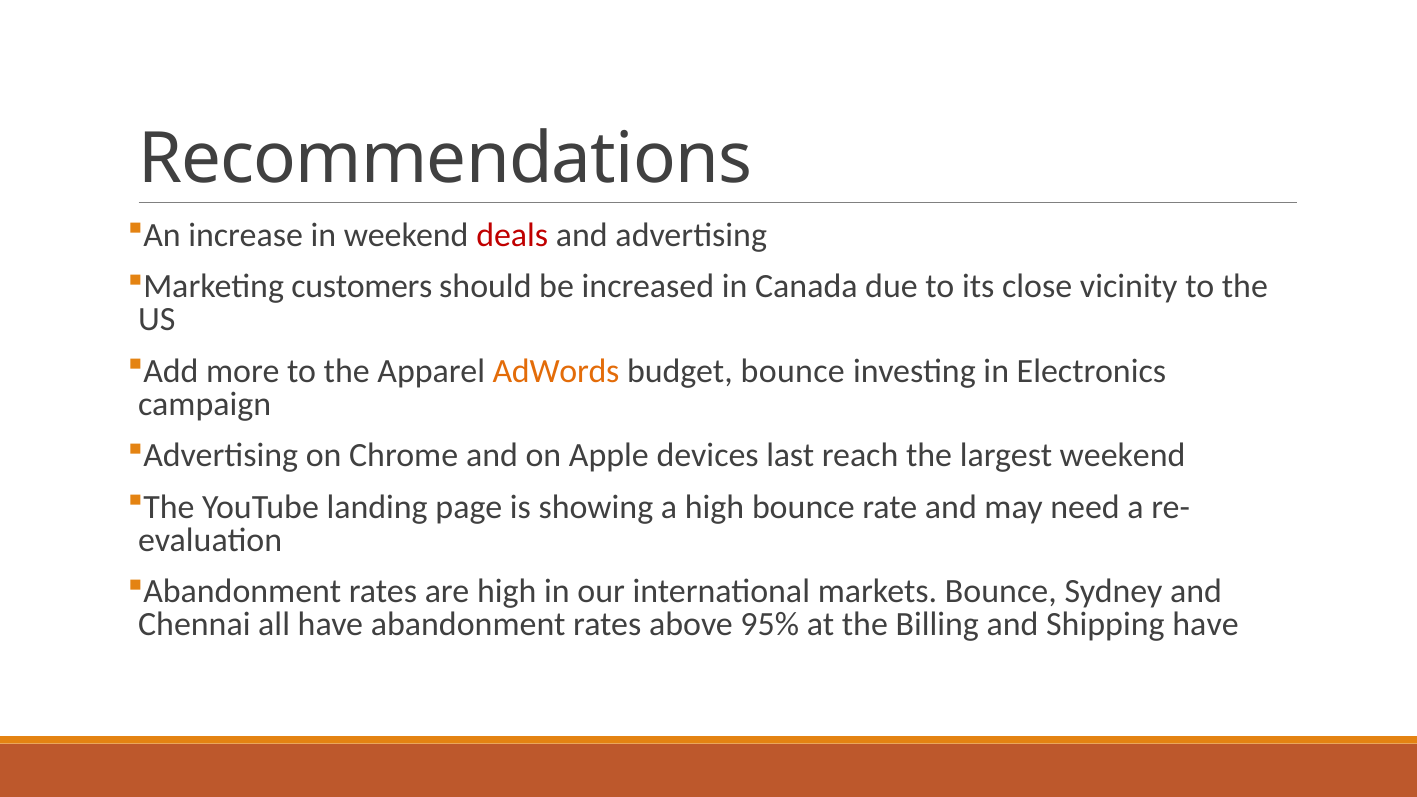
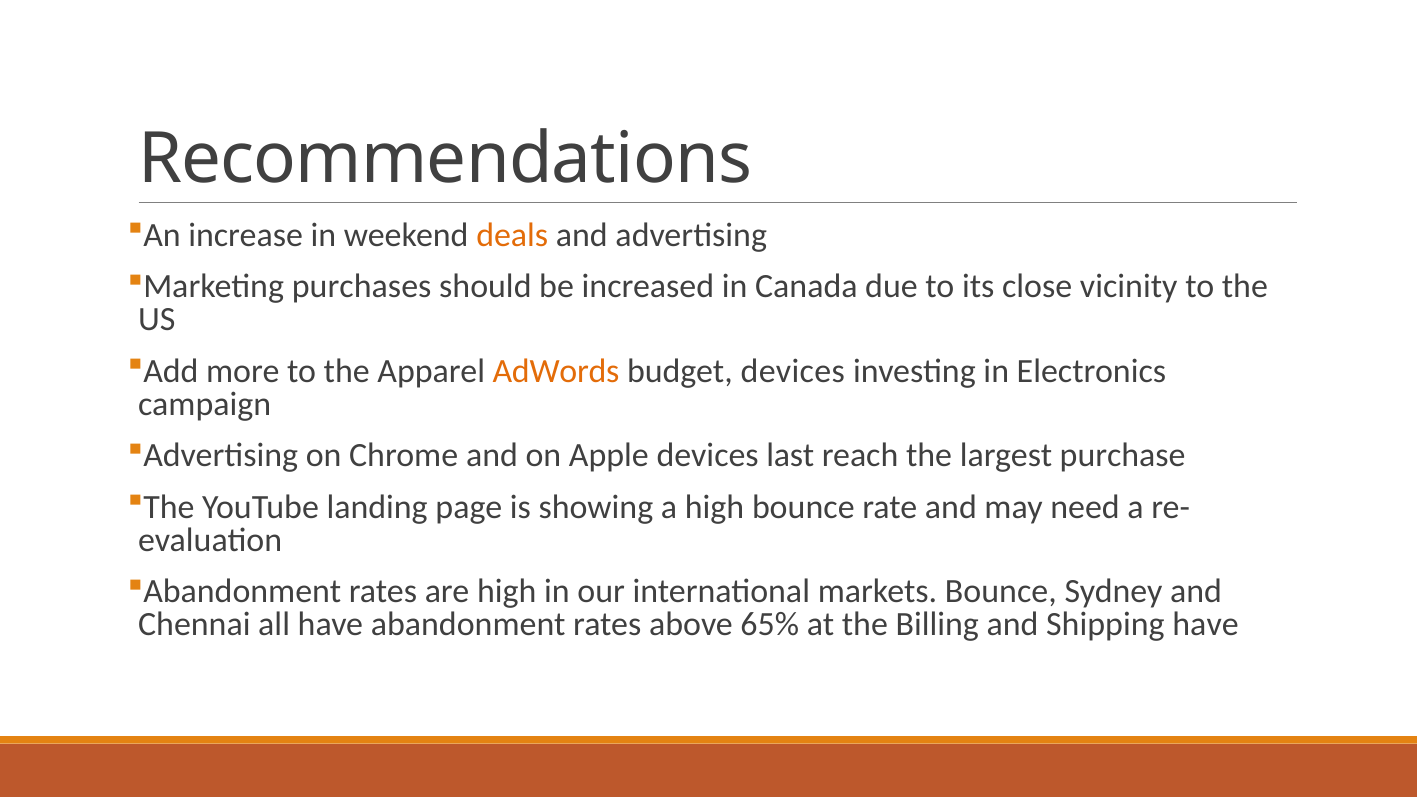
deals colour: red -> orange (512, 235)
customers: customers -> purchases (362, 287)
budget bounce: bounce -> devices (793, 371)
largest weekend: weekend -> purchase (1123, 455)
95%: 95% -> 65% (770, 624)
